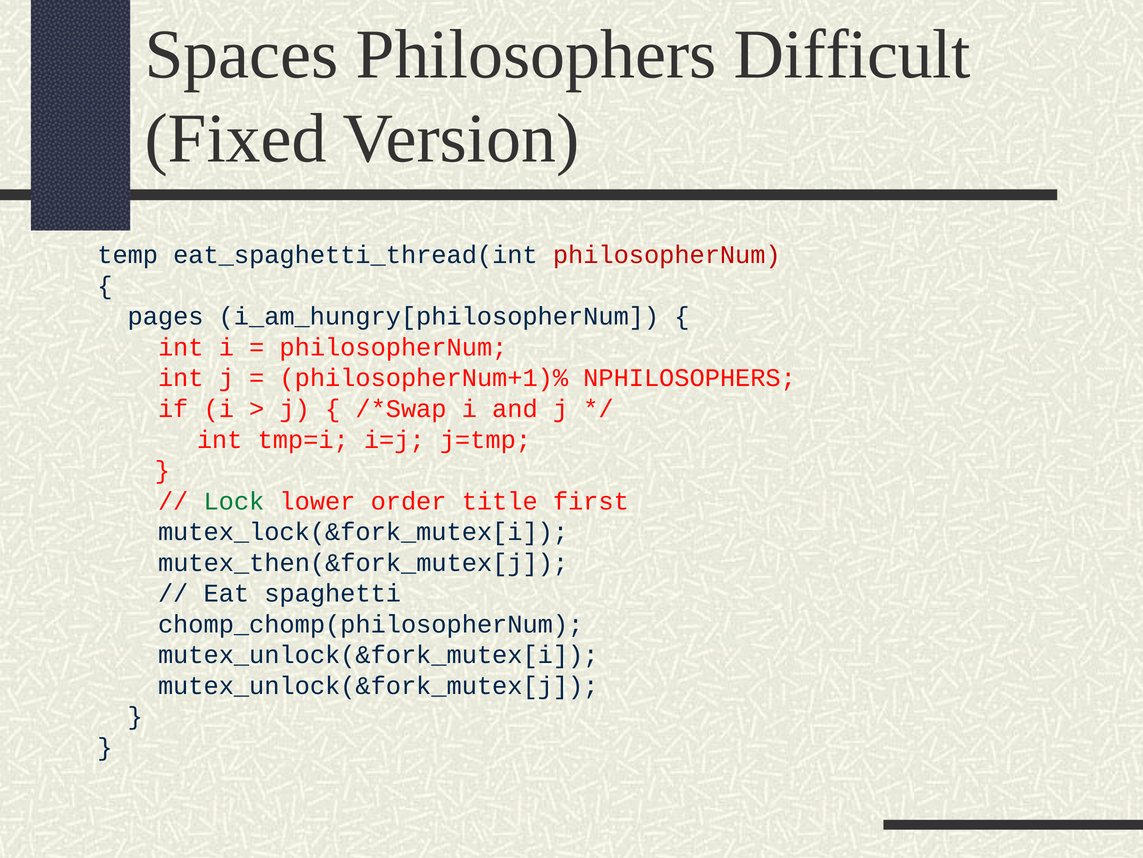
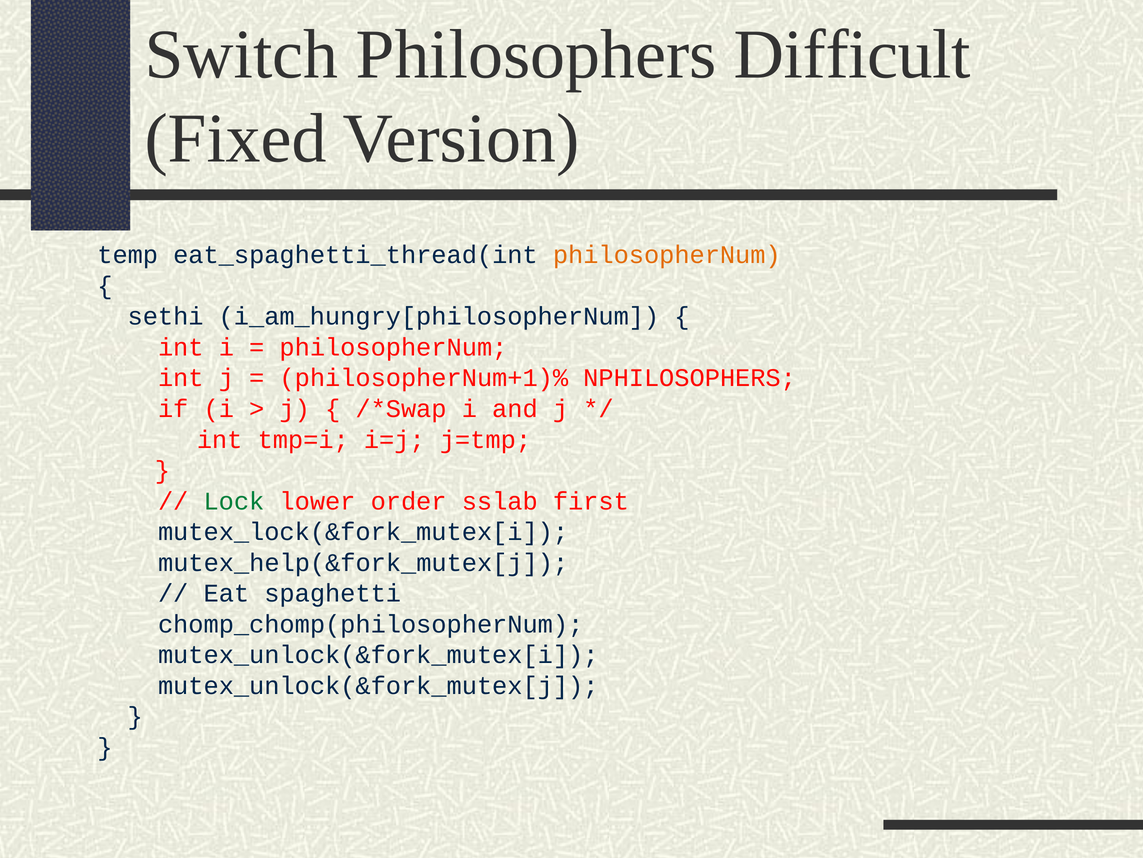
Spaces: Spaces -> Switch (241, 55)
philosopherNum colour: red -> orange (667, 255)
pages: pages -> sethi (166, 316)
title: title -> sslab (500, 501)
mutex_then(&fork_mutex[j: mutex_then(&fork_mutex[j -> mutex_help(&fork_mutex[j (363, 562)
